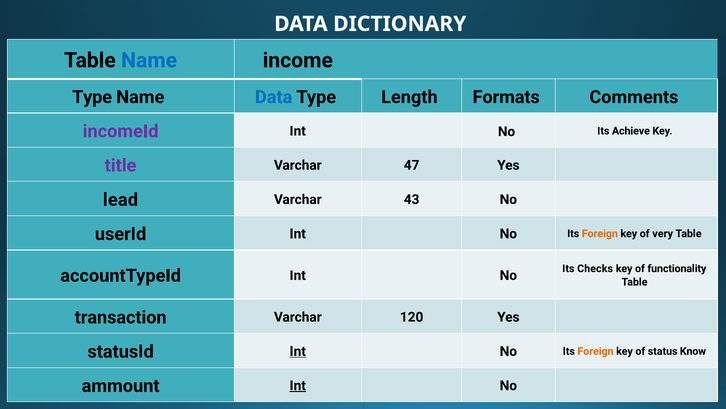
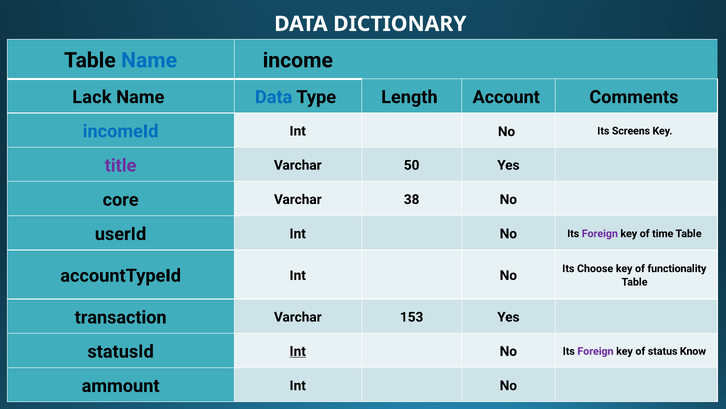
Type: Type -> Lack (92, 97)
Formats: Formats -> Account (506, 97)
incomeId colour: purple -> blue (121, 131)
Achieve: Achieve -> Screens (631, 131)
47: 47 -> 50 (412, 165)
lead: lead -> core (121, 199)
43: 43 -> 38 (412, 199)
Foreign colour: orange -> purple (600, 233)
very: very -> time (663, 233)
Checks: Checks -> Choose (595, 268)
120: 120 -> 153 (412, 317)
Foreign colour: orange -> purple (595, 351)
Int underline: present -> none (298, 385)
